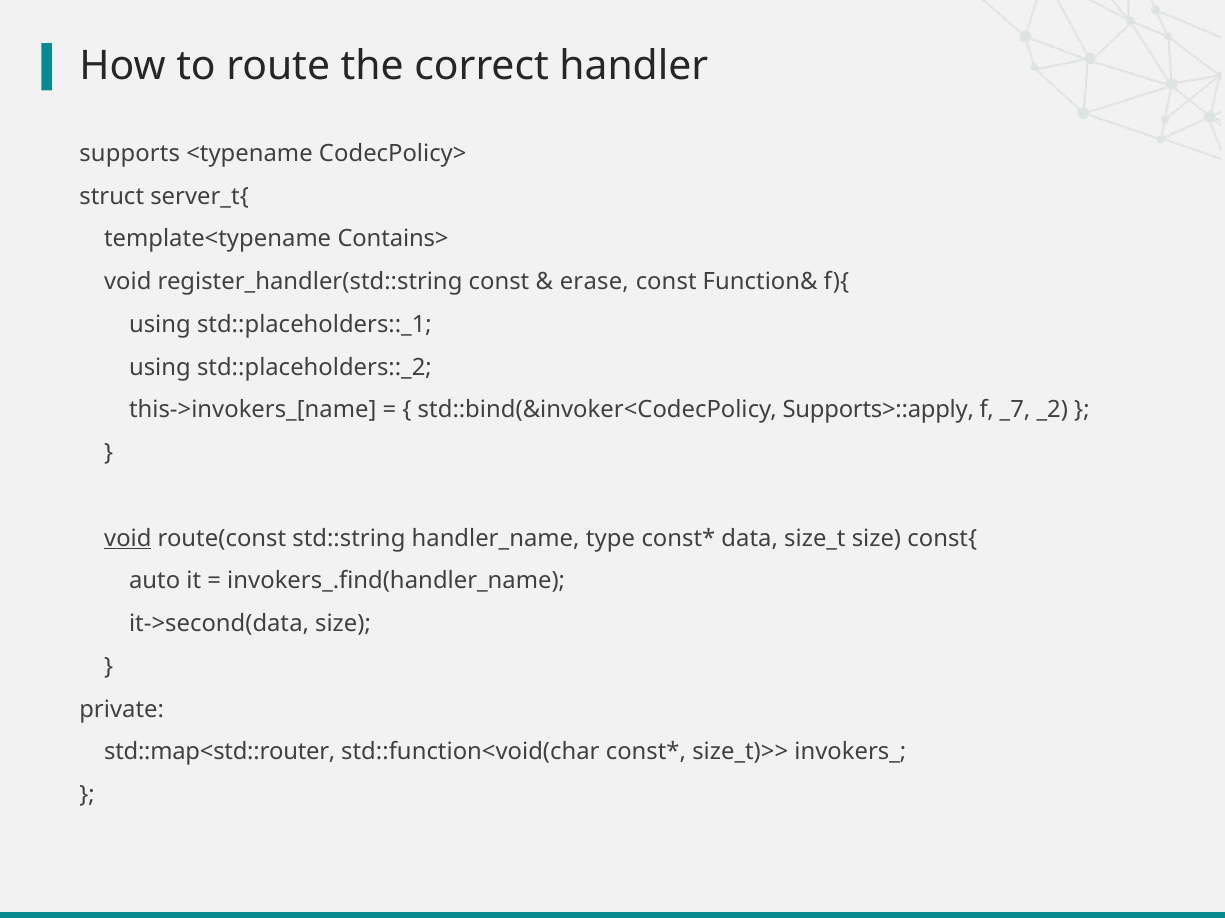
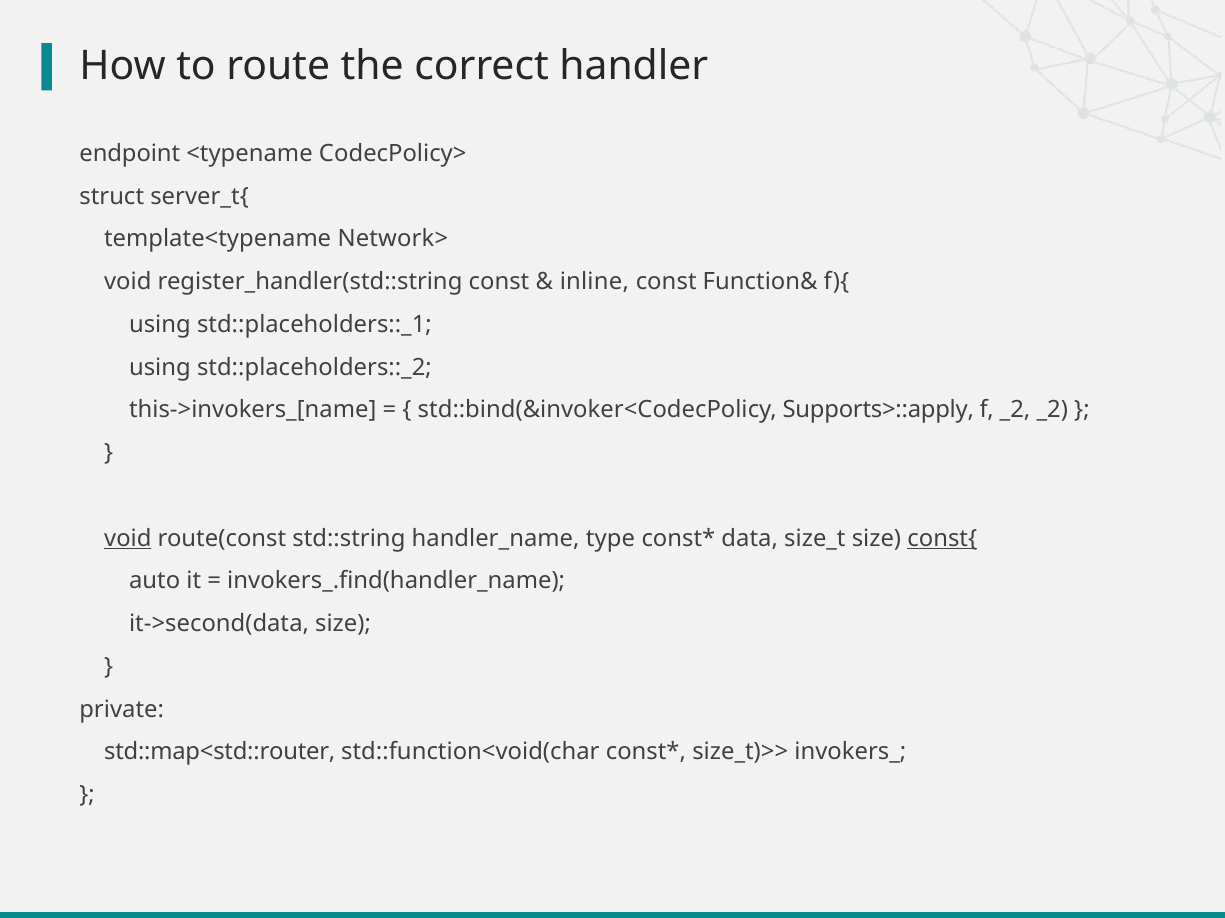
supports: supports -> endpoint (130, 154)
Contains>: Contains> -> Network> (393, 239)
erase: erase -> inline (594, 282)
f _7: _7 -> _2 (1015, 410)
const{ underline: none -> present (942, 539)
